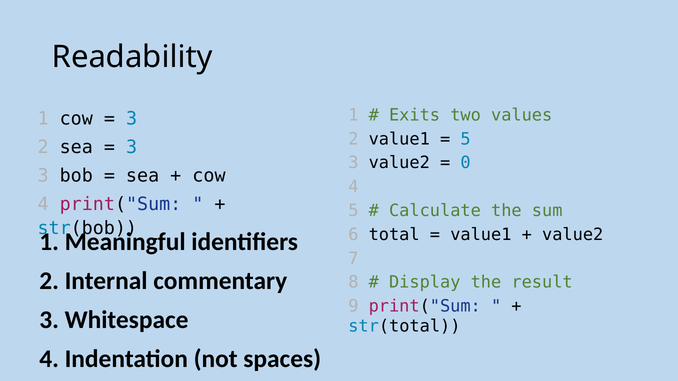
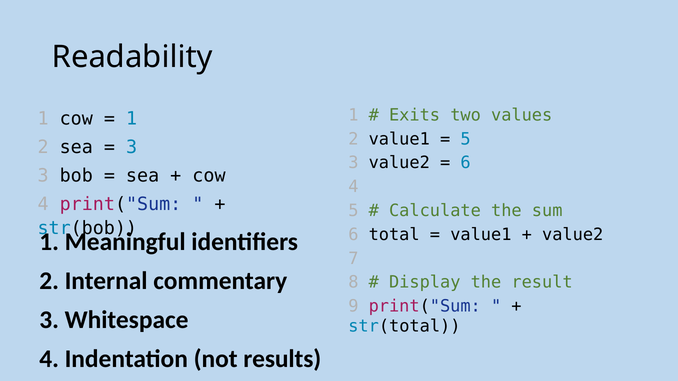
3: 3 -> 1 (132, 119)
0: 0 -> 6 (466, 163)
spaces: spaces -> results (282, 359)
